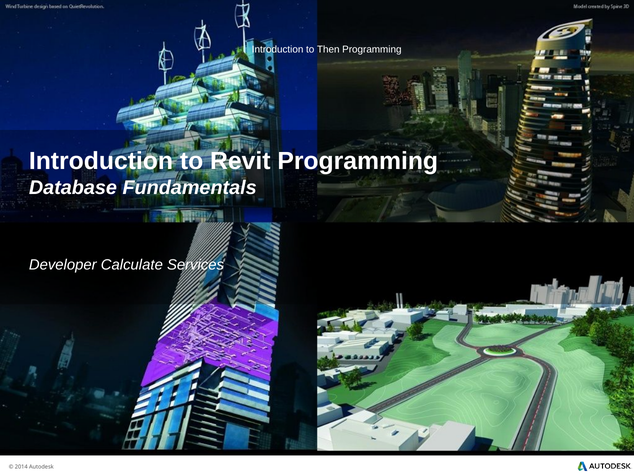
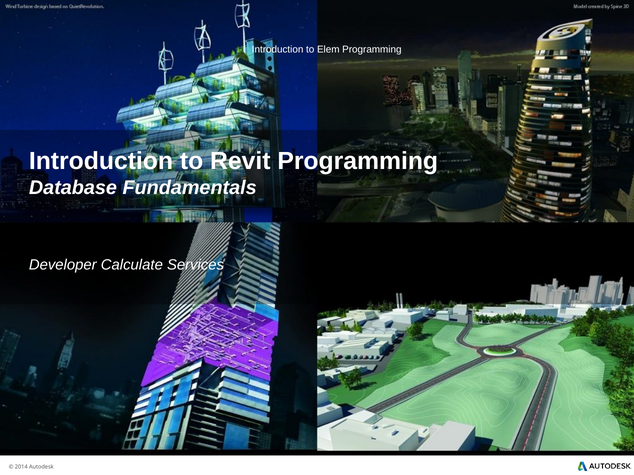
Then: Then -> Elem (328, 50)
